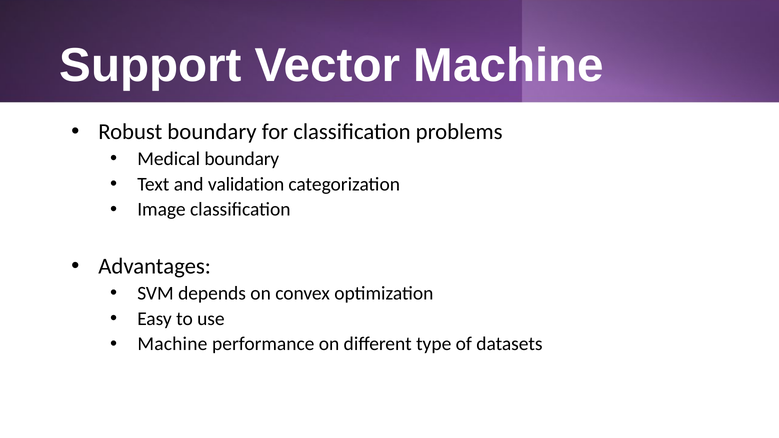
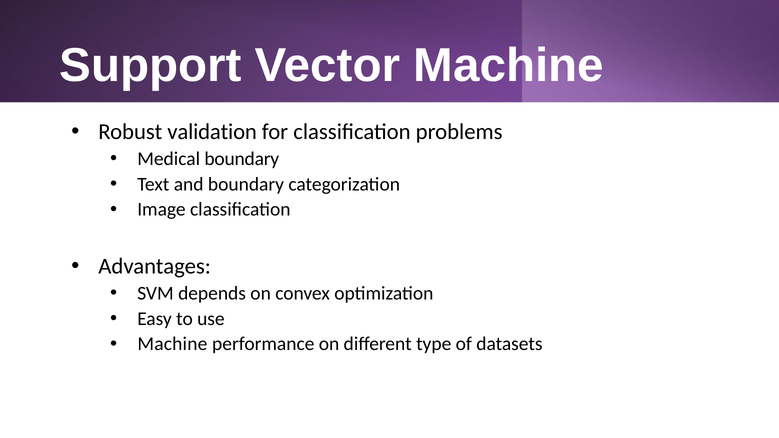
Robust boundary: boundary -> validation (212, 132)
and validation: validation -> boundary (246, 184)
